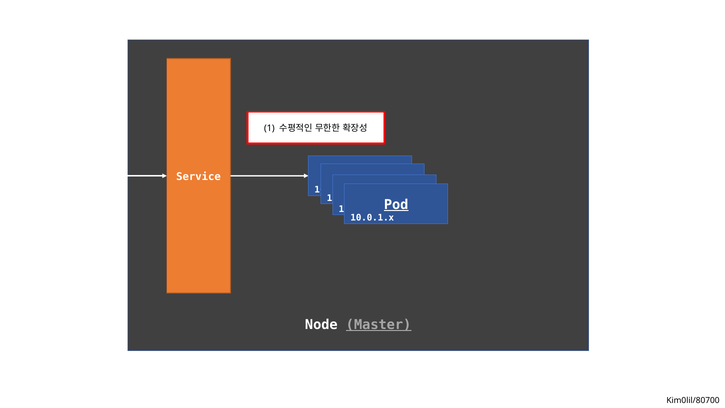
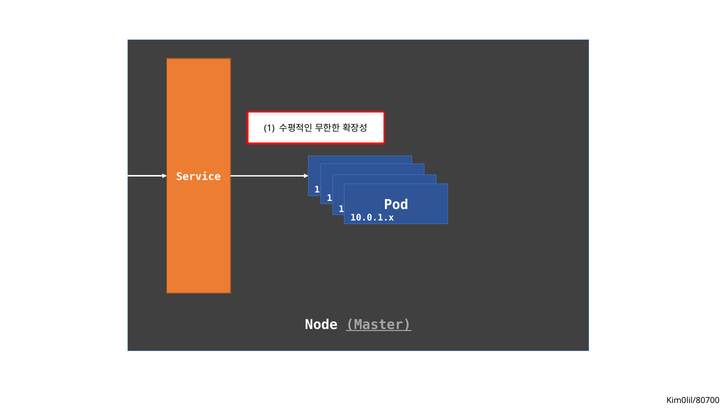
Pod underline: present -> none (396, 205)
